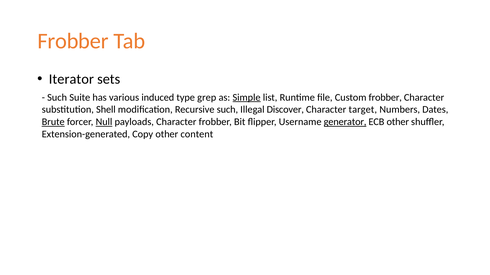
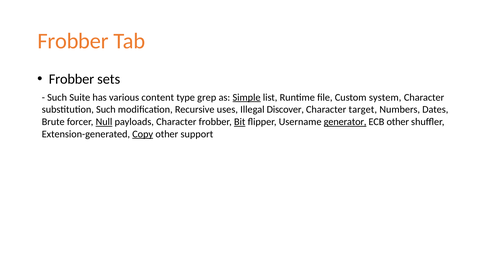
Iterator: Iterator -> Frobber (71, 79)
induced: induced -> content (158, 98)
Custom frobber: frobber -> system (385, 98)
substitution Shell: Shell -> Such (106, 110)
Recursive such: such -> uses (227, 110)
Brute underline: present -> none (53, 122)
Bit underline: none -> present (240, 122)
Copy underline: none -> present (143, 134)
content: content -> support (197, 134)
